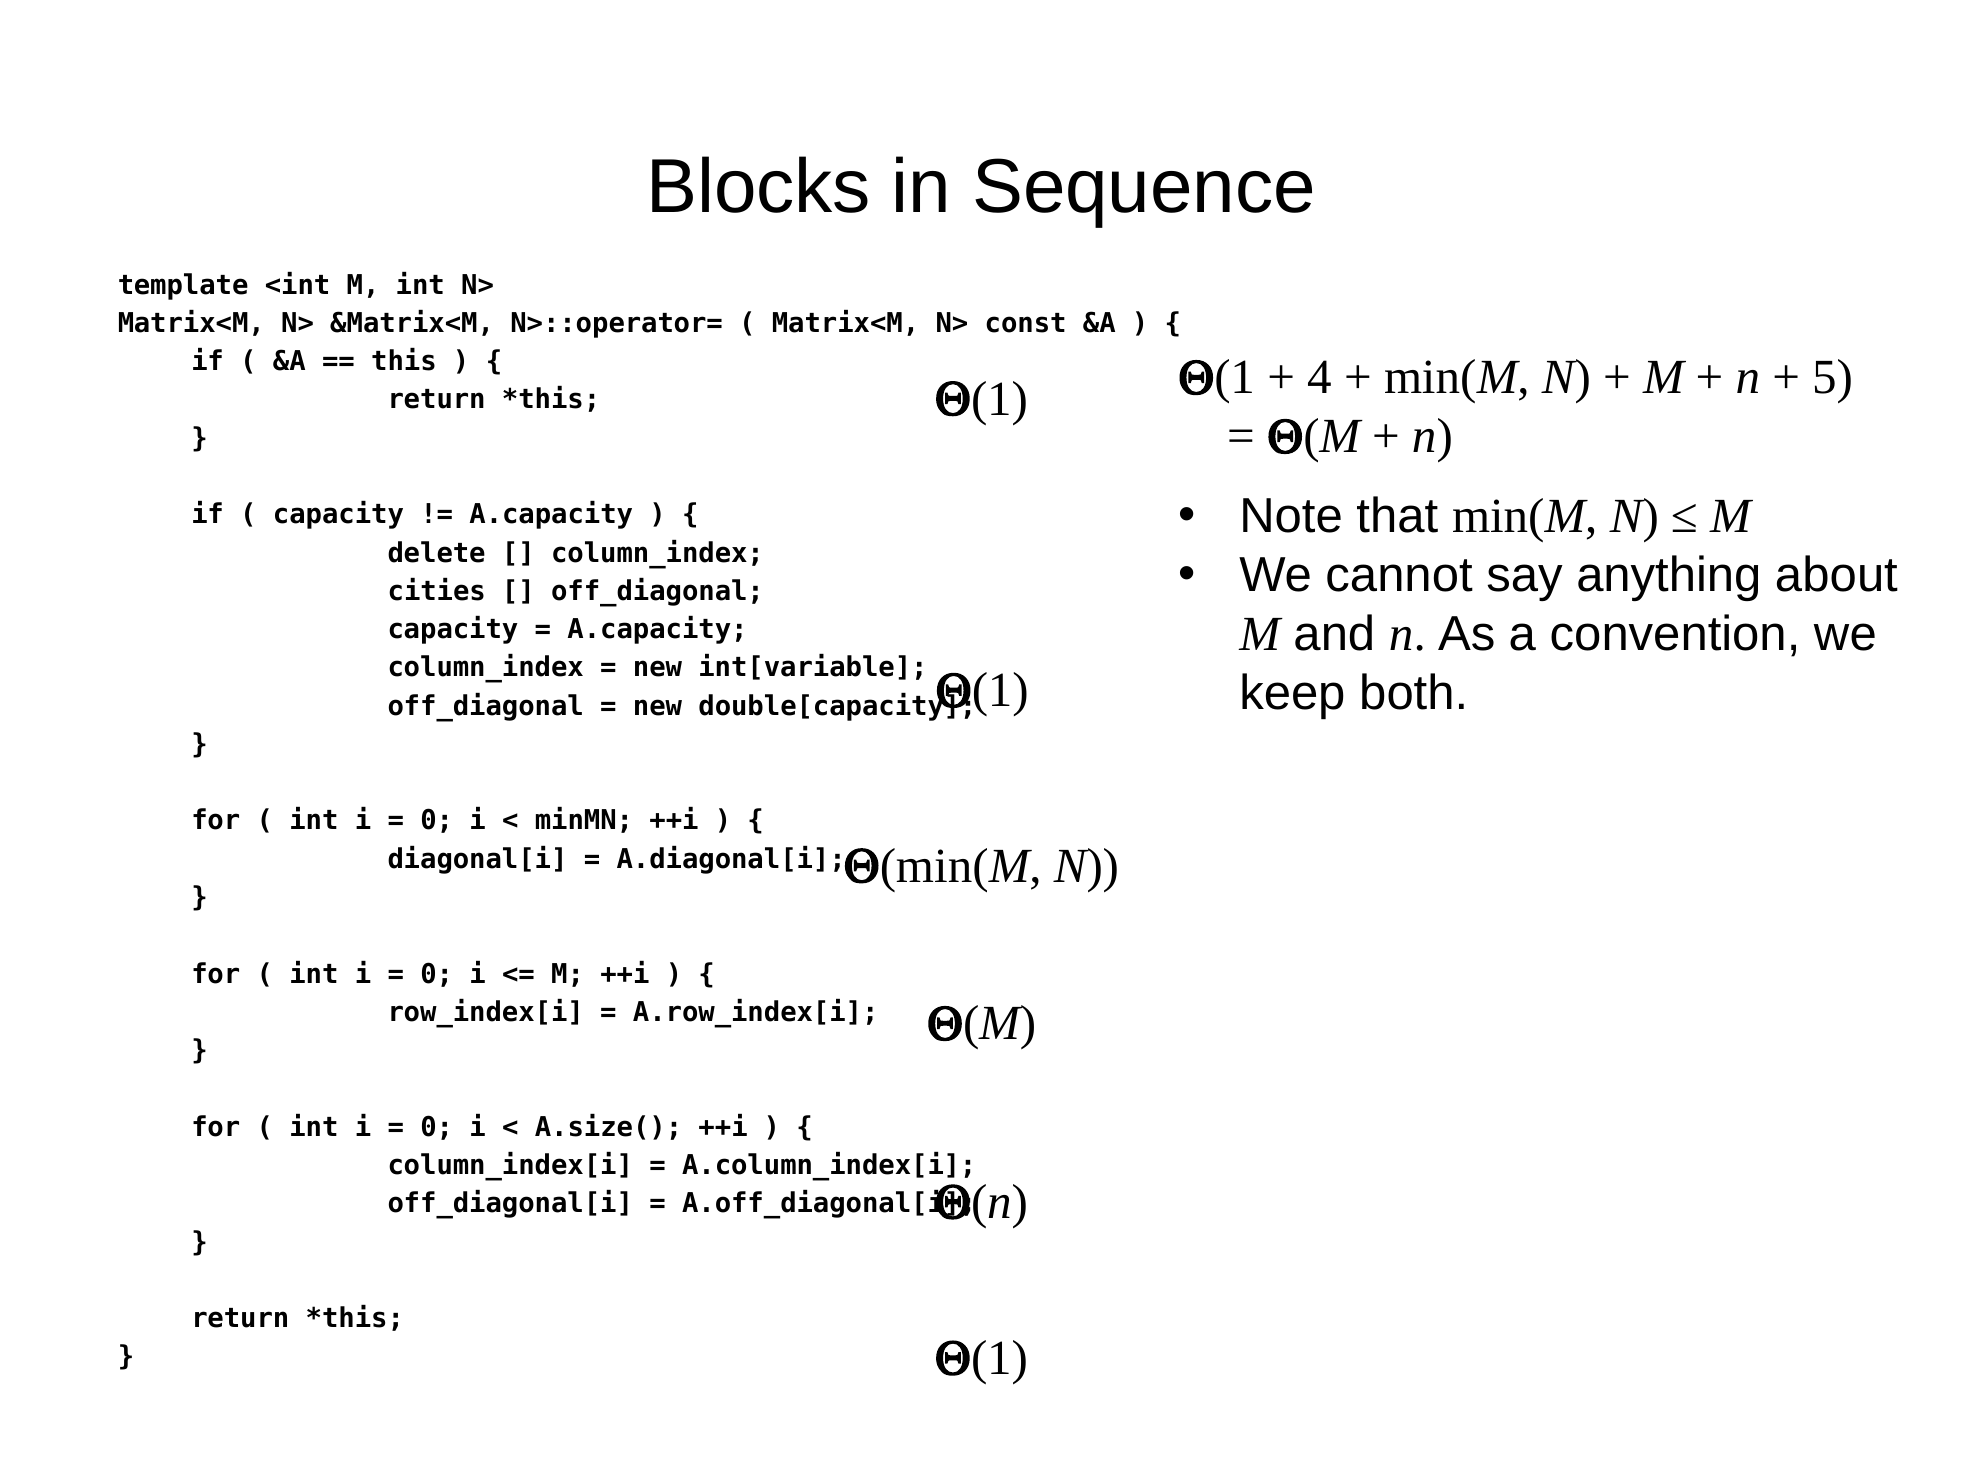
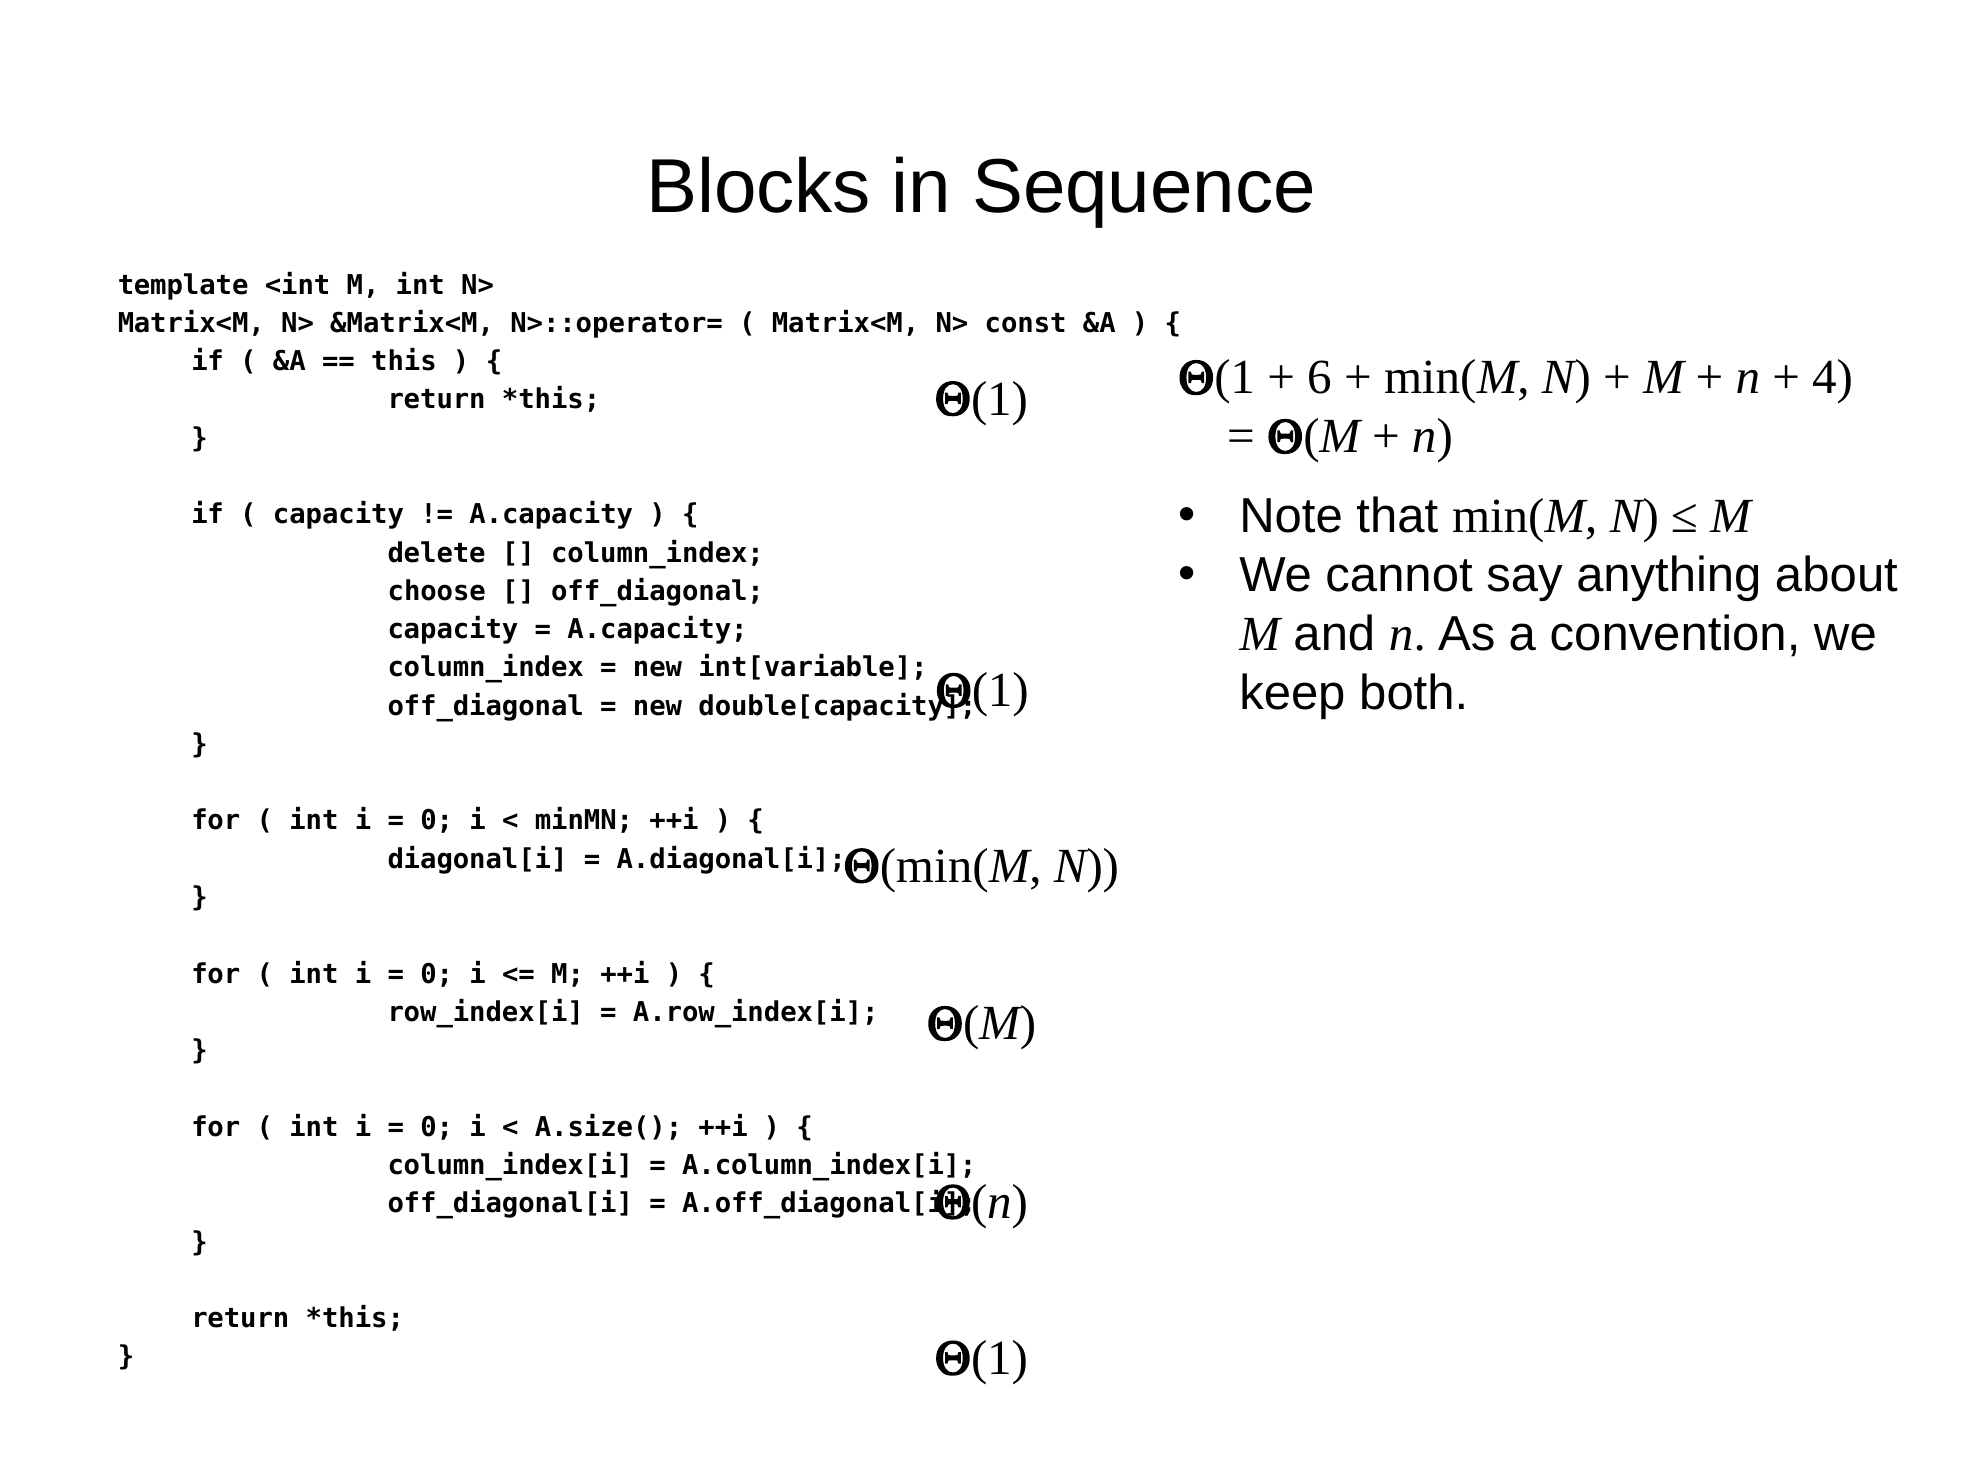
4: 4 -> 6 (1320, 378)
5: 5 -> 4 (1833, 378)
cities: cities -> choose (437, 591)
